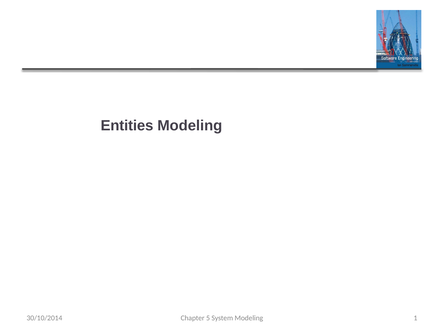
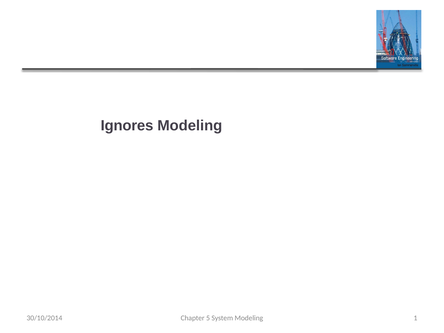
Entities: Entities -> Ignores (127, 126)
